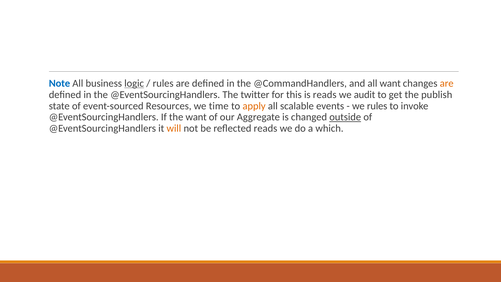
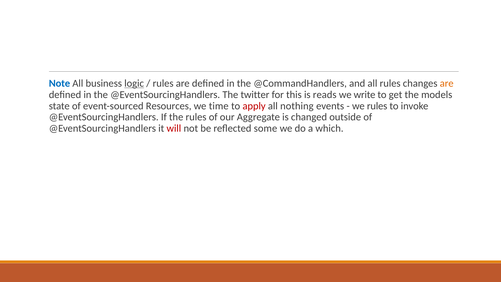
all want: want -> rules (390, 83)
audit: audit -> write (365, 95)
publish: publish -> models (437, 95)
apply colour: orange -> red (254, 106)
scalable: scalable -> nothing (297, 106)
the want: want -> rules (196, 117)
outside underline: present -> none (345, 117)
will colour: orange -> red (174, 128)
reflected reads: reads -> some (265, 128)
